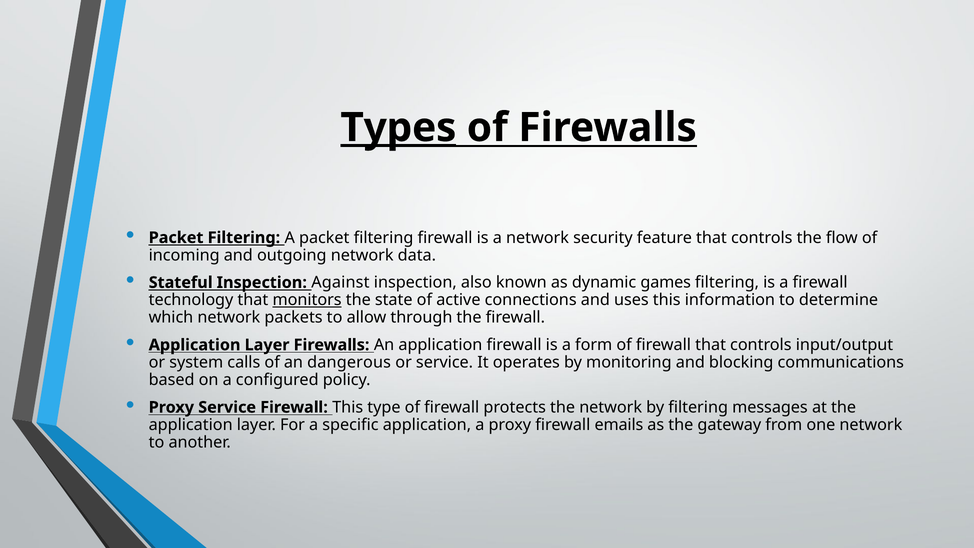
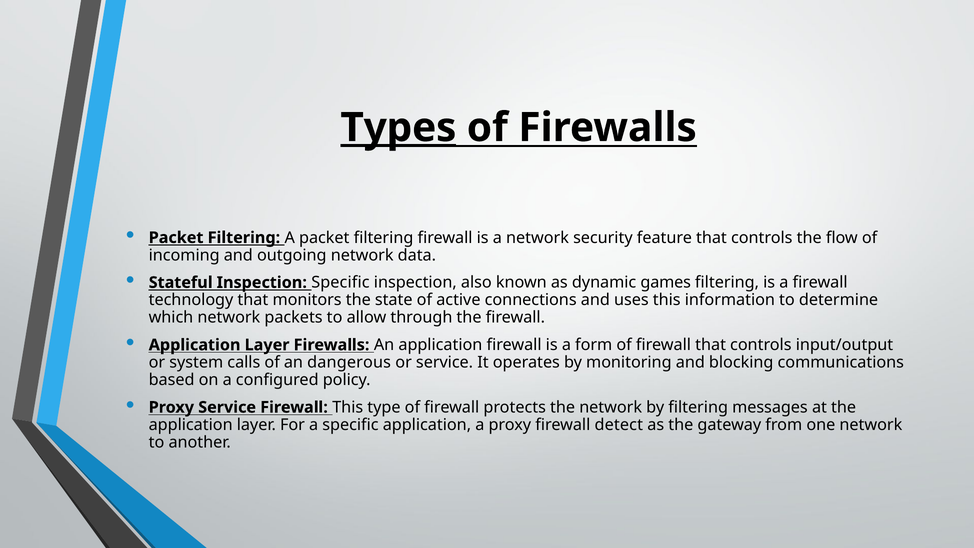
Inspection Against: Against -> Specific (340, 282)
monitors underline: present -> none (307, 300)
emails: emails -> detect (619, 425)
